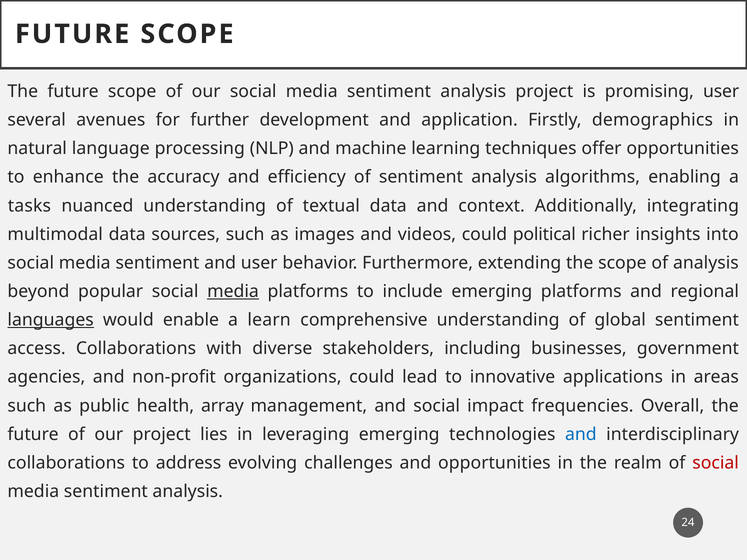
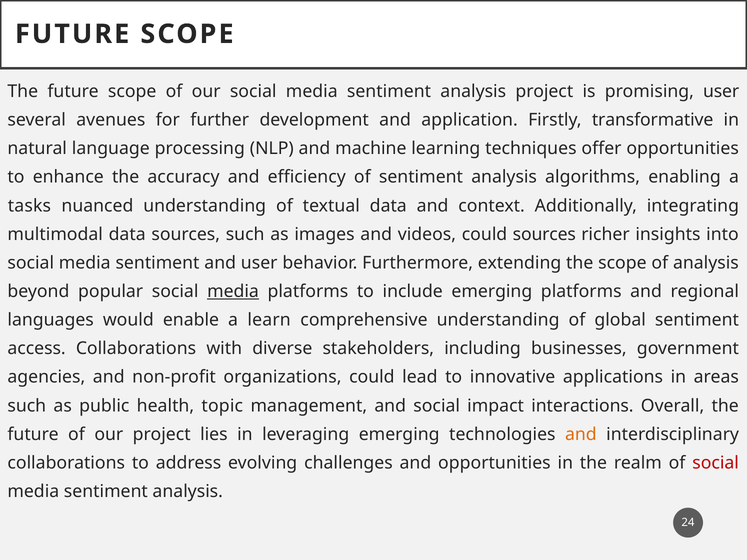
demographics: demographics -> transformative (653, 120)
could political: political -> sources (544, 234)
languages underline: present -> none (51, 320)
array: array -> topic (222, 406)
frequencies: frequencies -> interactions (582, 406)
and colour: blue -> orange (581, 434)
